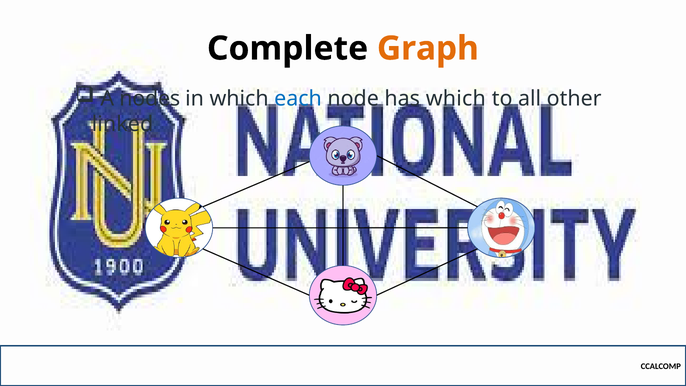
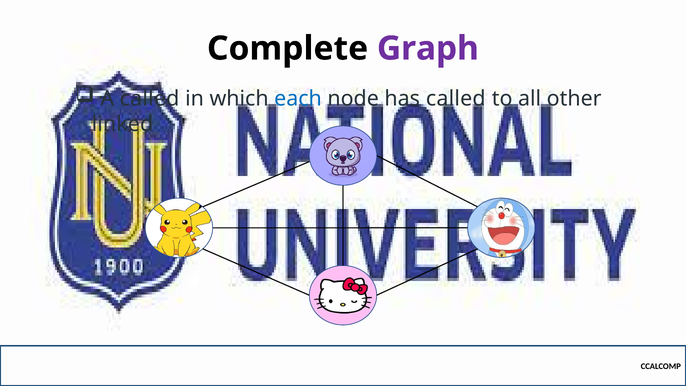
Graph colour: orange -> purple (428, 48)
A nodes: nodes -> called (150, 99)
has which: which -> called (456, 99)
